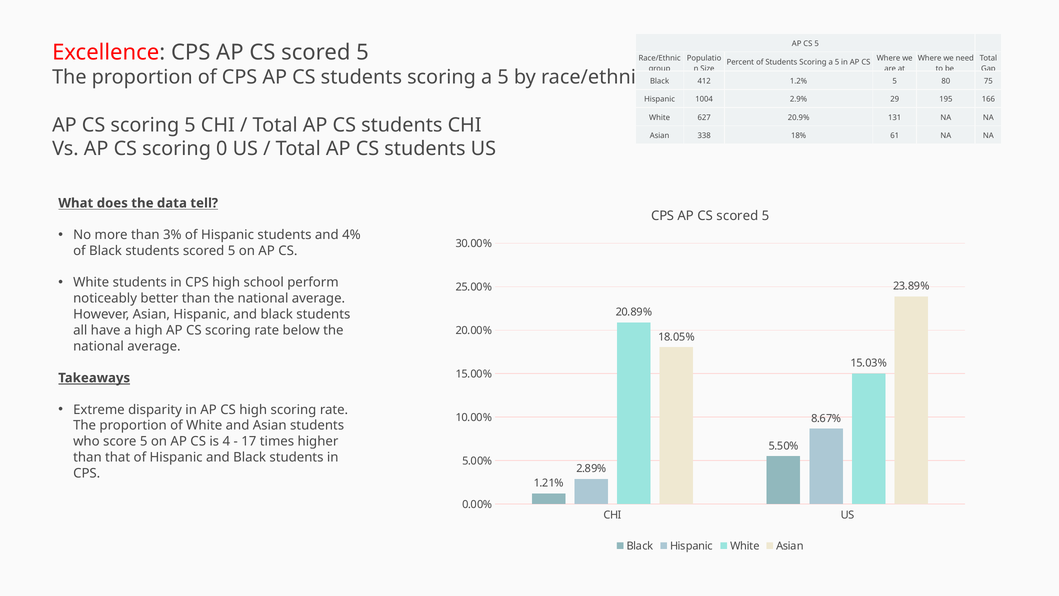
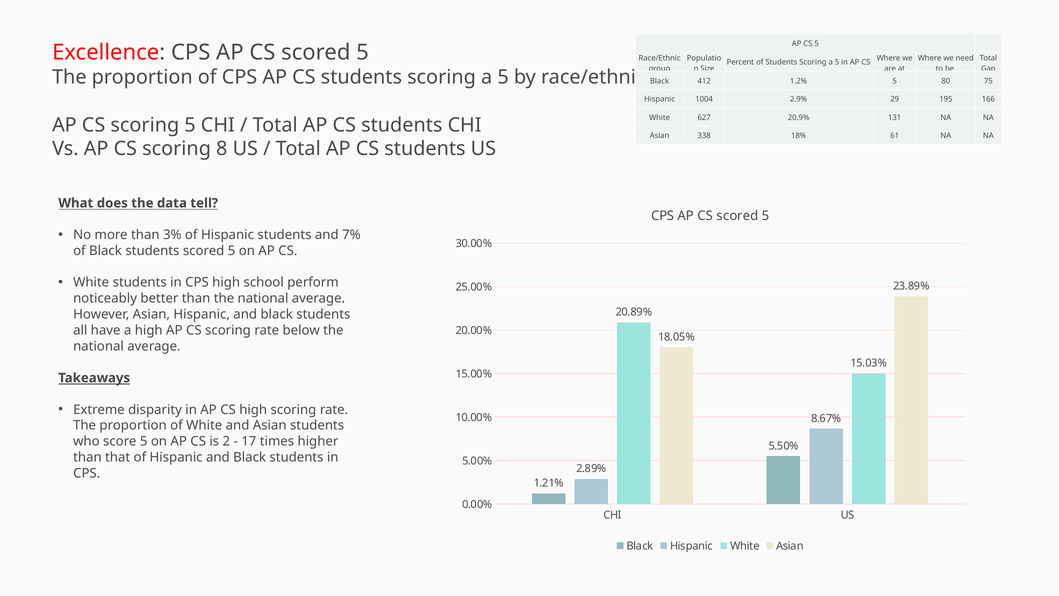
0: 0 -> 8 (222, 149)
4%: 4% -> 7% (351, 235)
4: 4 -> 2 (226, 441)
